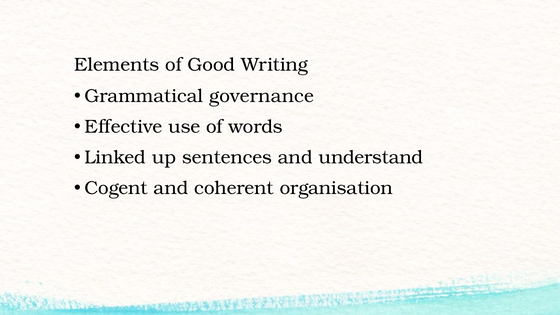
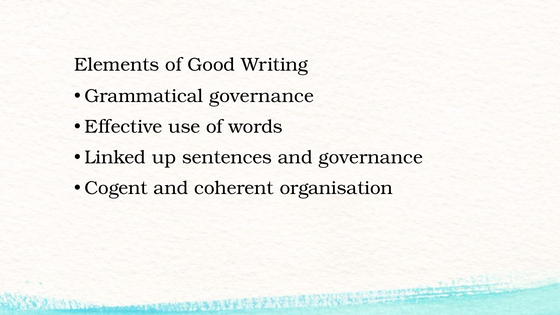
and understand: understand -> governance (371, 157)
